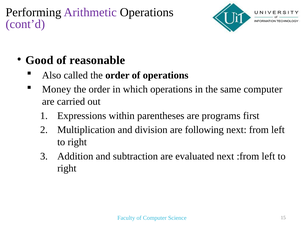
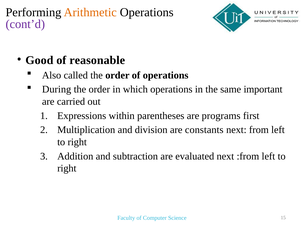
Arithmetic colour: purple -> orange (90, 12)
Money: Money -> During (57, 89)
same computer: computer -> important (263, 89)
following: following -> constants (204, 130)
